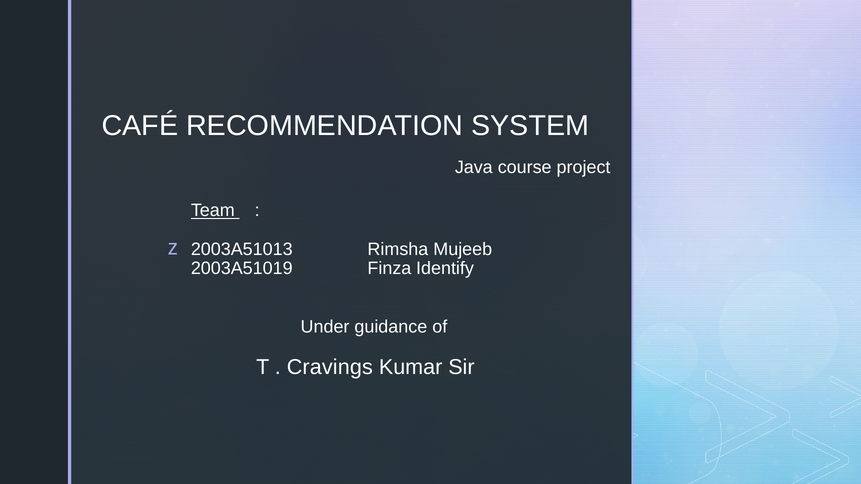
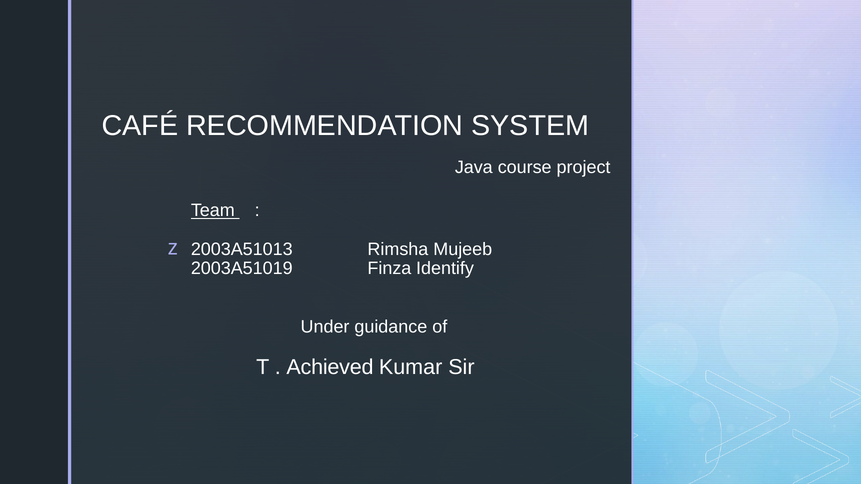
Cravings: Cravings -> Achieved (330, 368)
